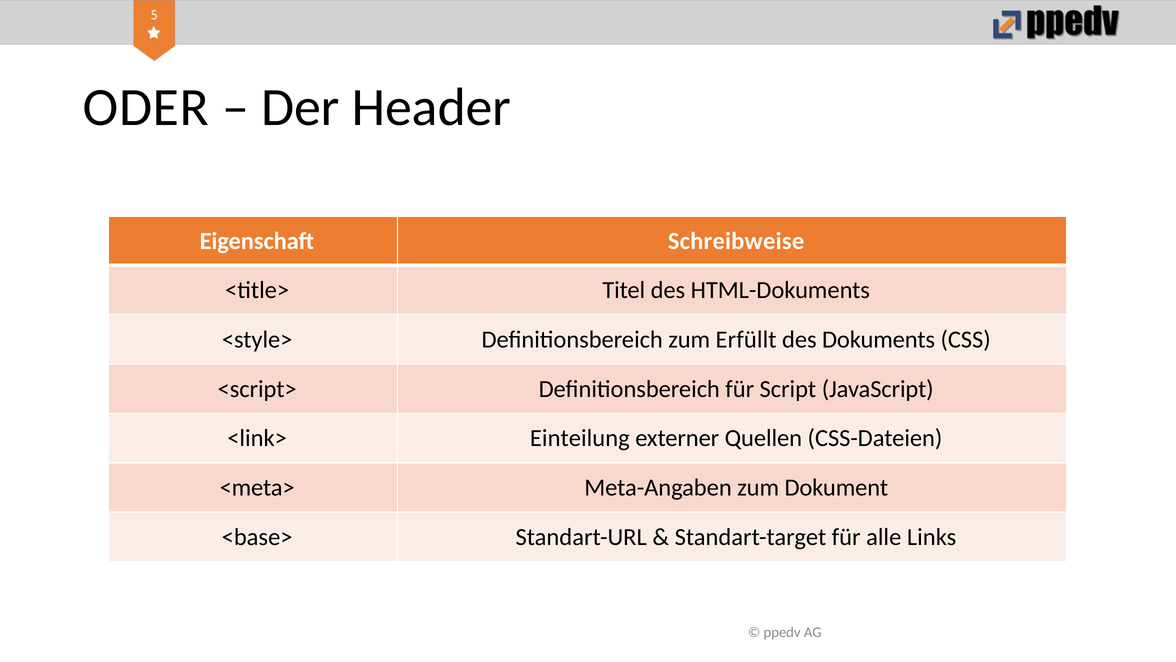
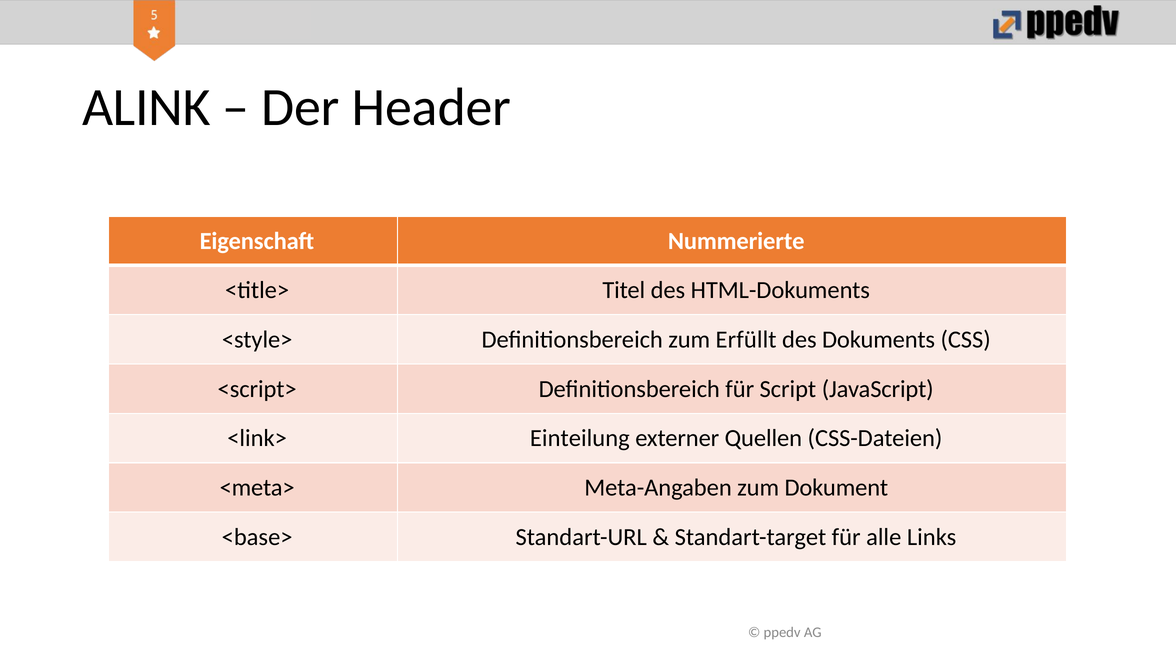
ODER: ODER -> ALINK (146, 107)
Schreibweise: Schreibweise -> Nummerierte (736, 241)
